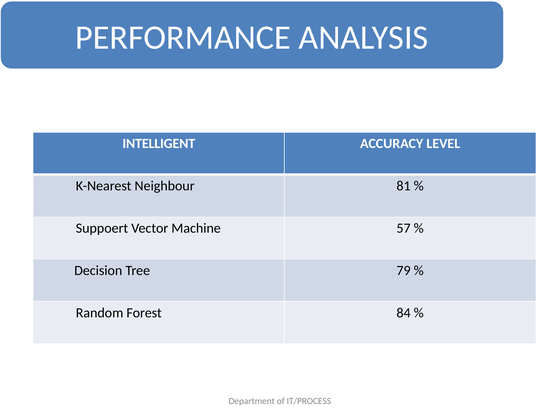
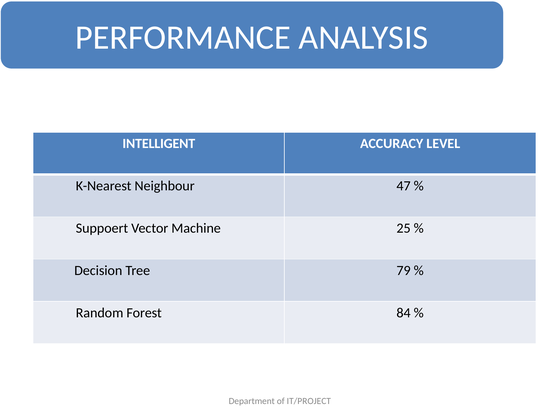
81: 81 -> 47 (404, 186)
57: 57 -> 25 (404, 228)
IT/PROCESS: IT/PROCESS -> IT/PROJECT (309, 401)
